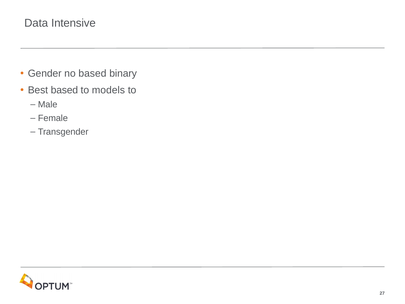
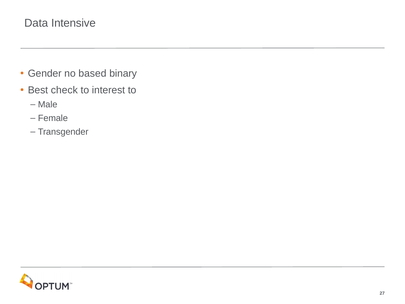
Best based: based -> check (64, 90)
models: models -> interest (108, 90)
